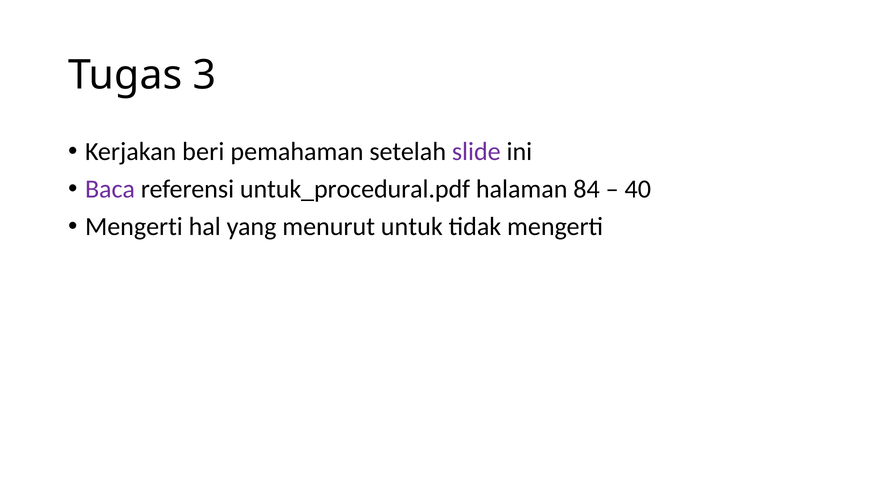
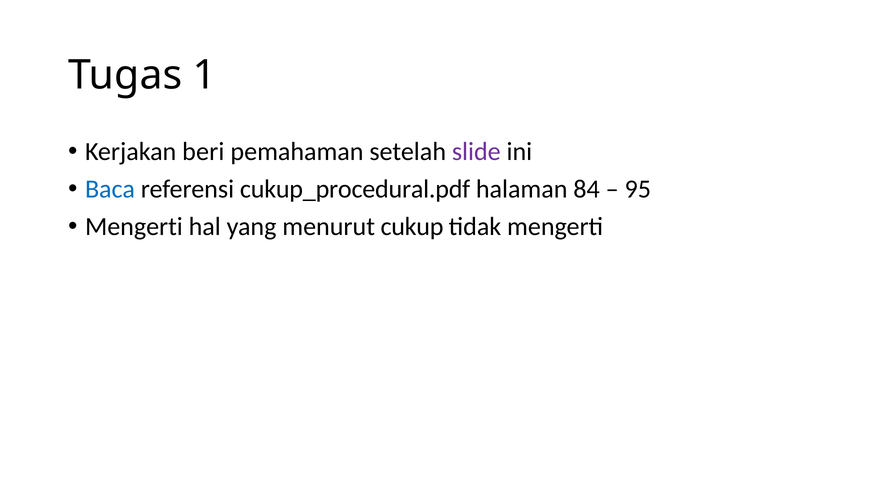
3: 3 -> 1 (205, 75)
Baca colour: purple -> blue (110, 189)
untuk_procedural.pdf: untuk_procedural.pdf -> cukup_procedural.pdf (355, 189)
40: 40 -> 95 (638, 189)
untuk: untuk -> cukup (412, 226)
